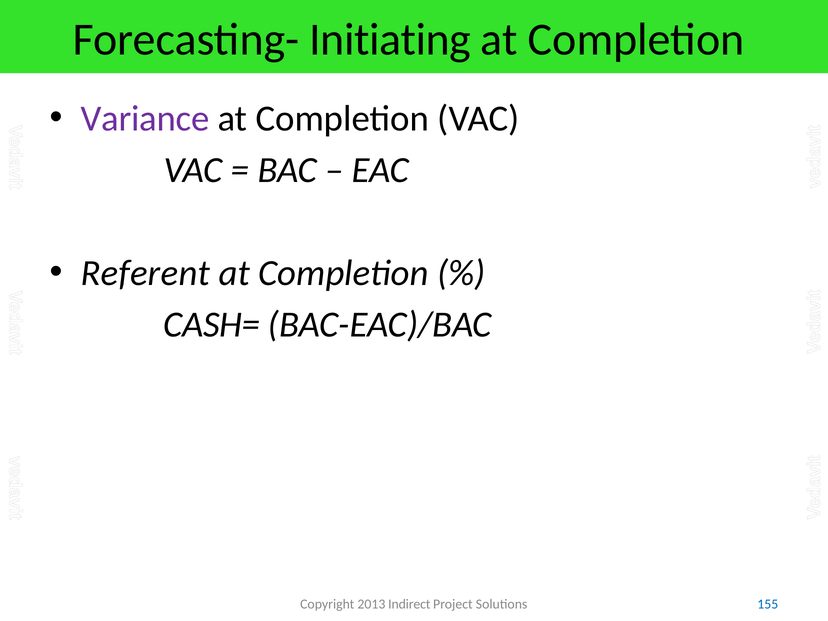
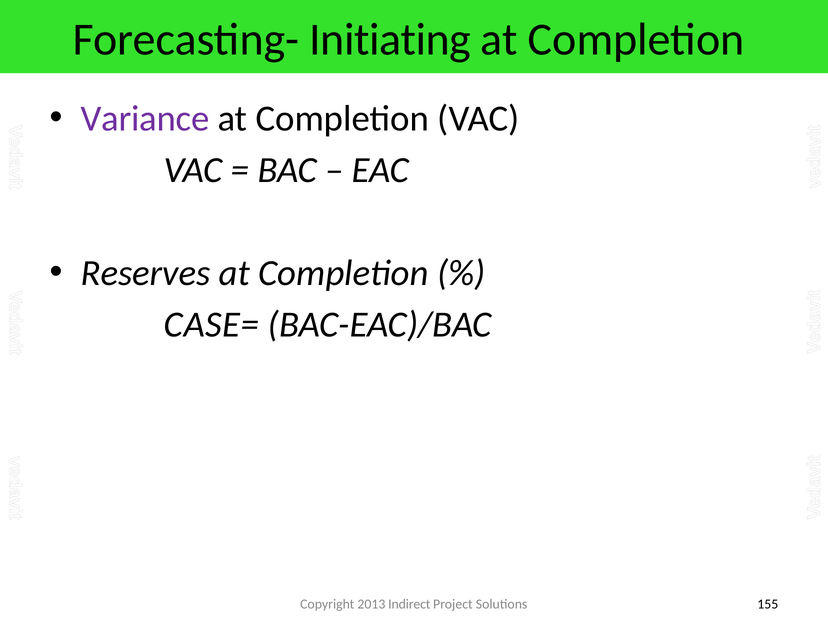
Referent: Referent -> Reserves (146, 273)
CASH=: CASH= -> CASE= (211, 325)
155 colour: blue -> black (768, 604)
